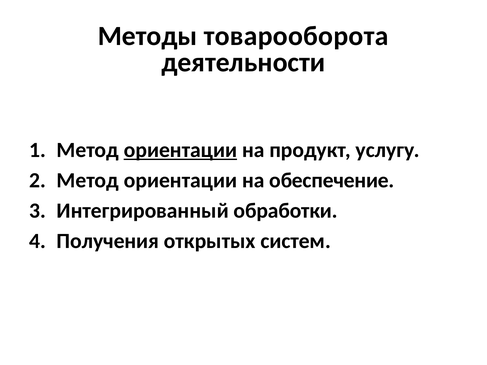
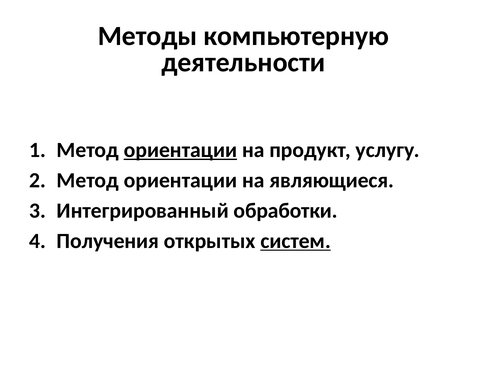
товарооборота: товарооборота -> компьютерную (296, 36)
обеспечение: обеспечение -> являющиеся (332, 180)
систем underline: none -> present (296, 241)
